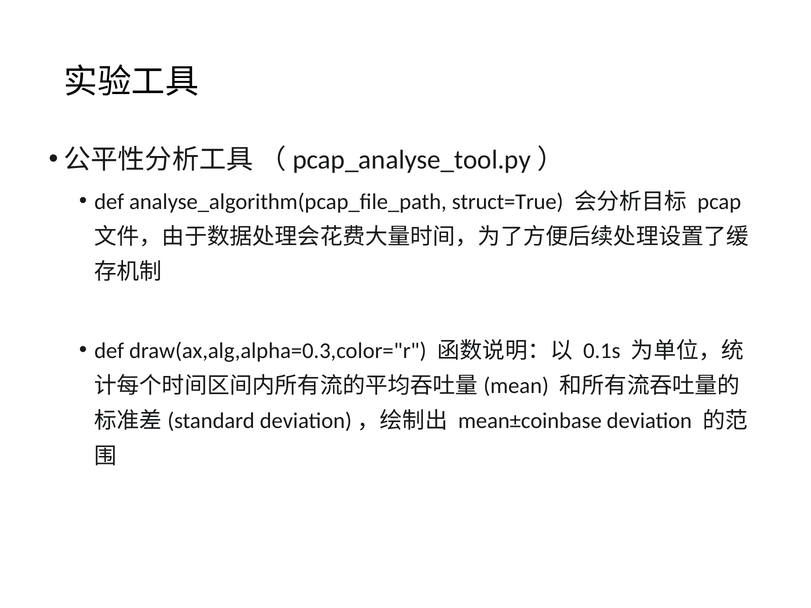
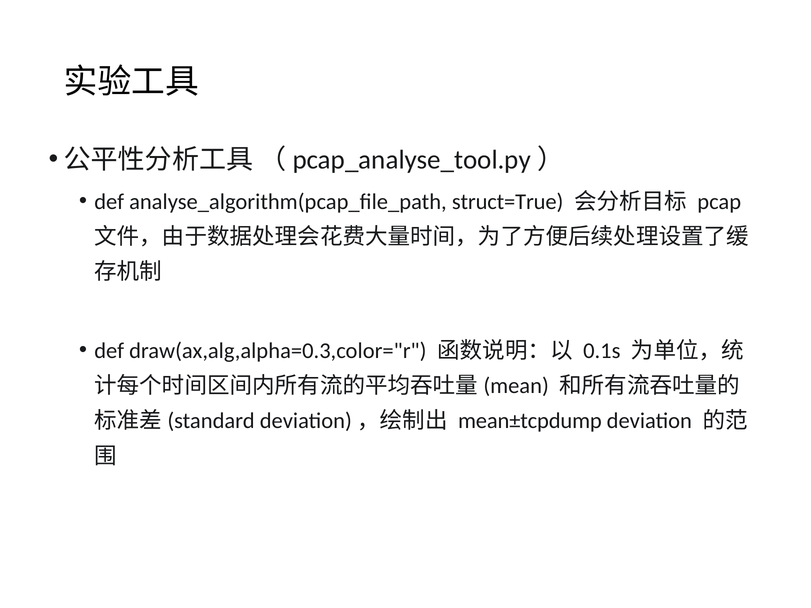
mean±coinbase: mean±coinbase -> mean±tcpdump (530, 421)
